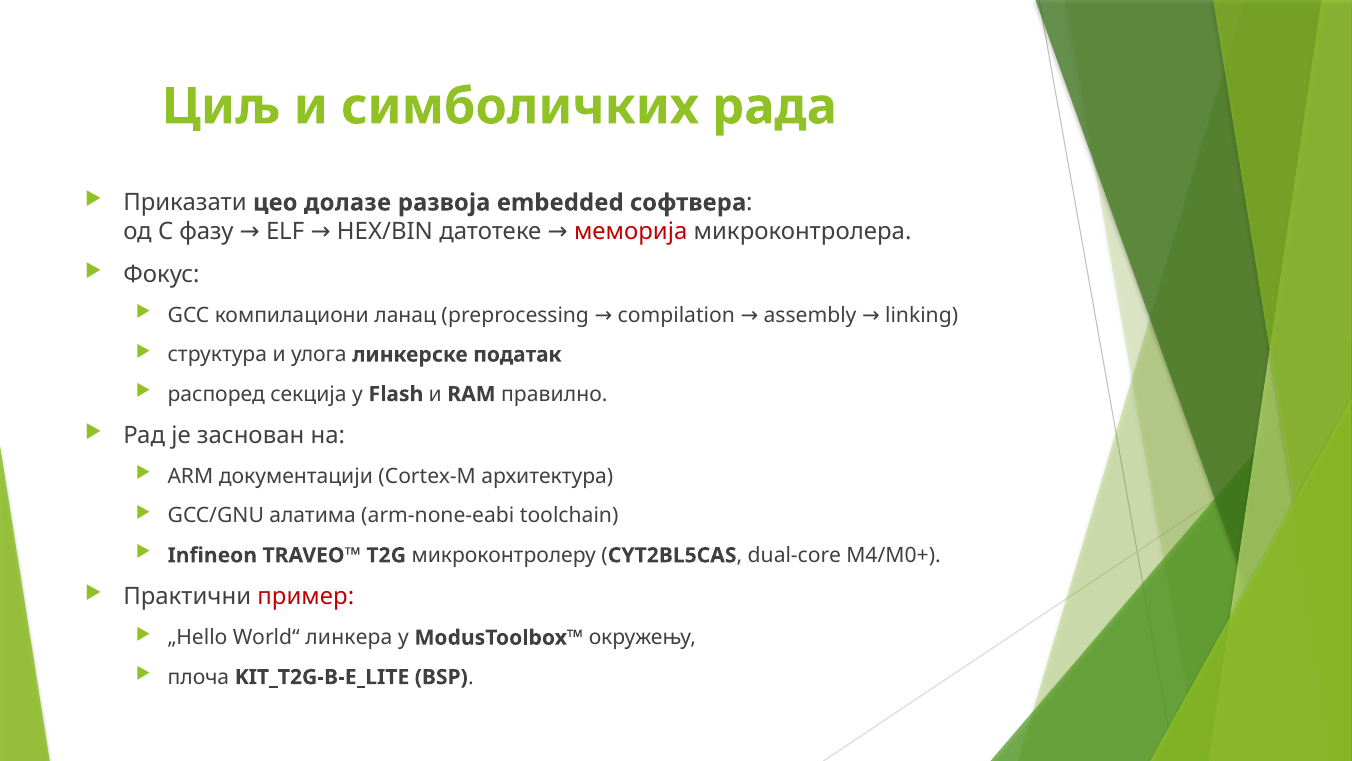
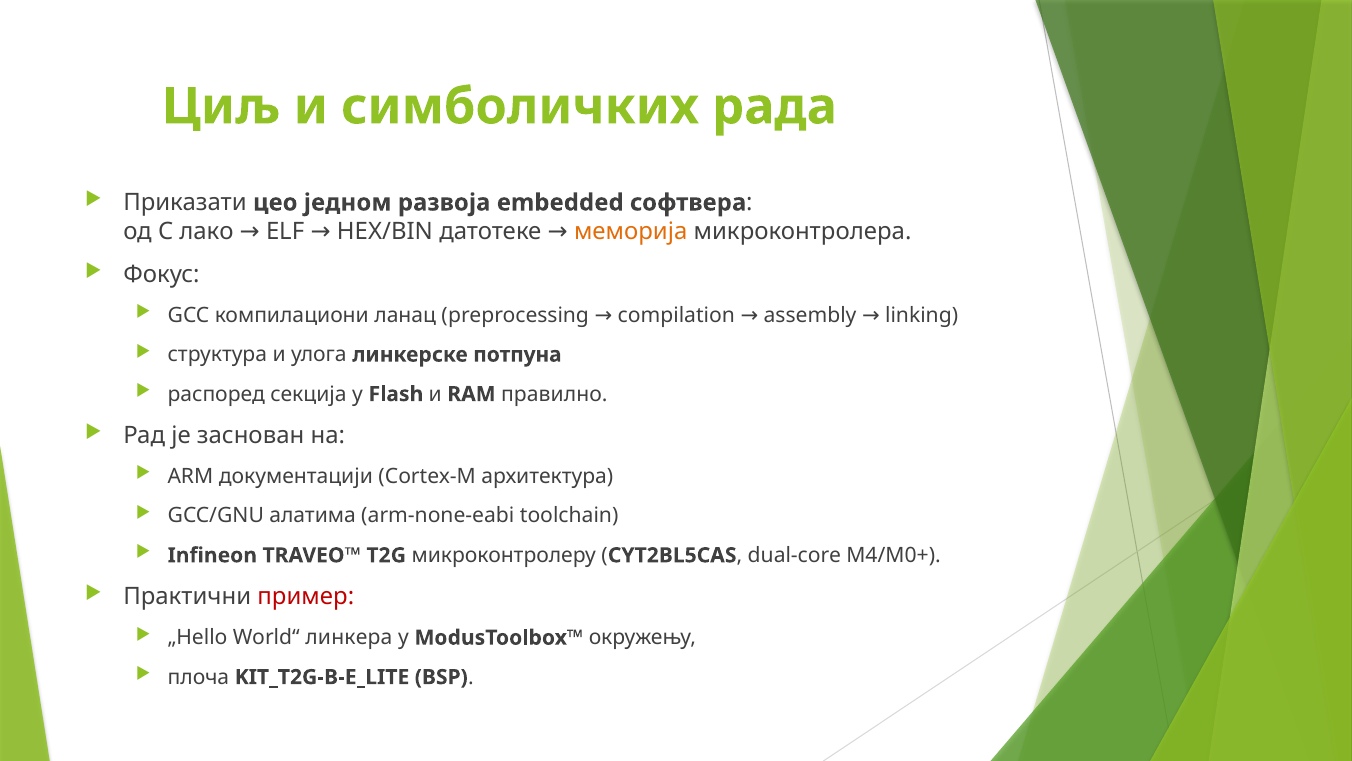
долазе: долазе -> једном (348, 202)
меморија colour: red -> orange (631, 231)
фазу: фазу -> лако (206, 231)
податак: податак -> потпуна (517, 354)
